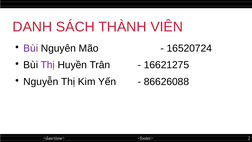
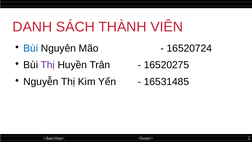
Bùi colour: purple -> blue (31, 48)
16621275: 16621275 -> 16520275 (166, 65)
86626088: 86626088 -> 16531485 (166, 82)
